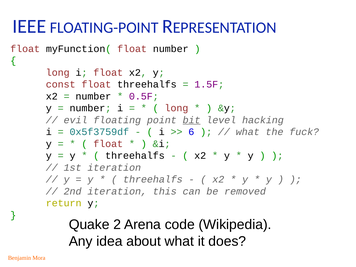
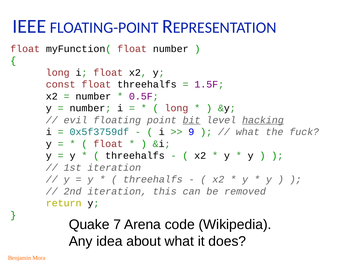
hacking underline: none -> present (263, 120)
6: 6 -> 9 (191, 132)
2: 2 -> 7 (117, 225)
